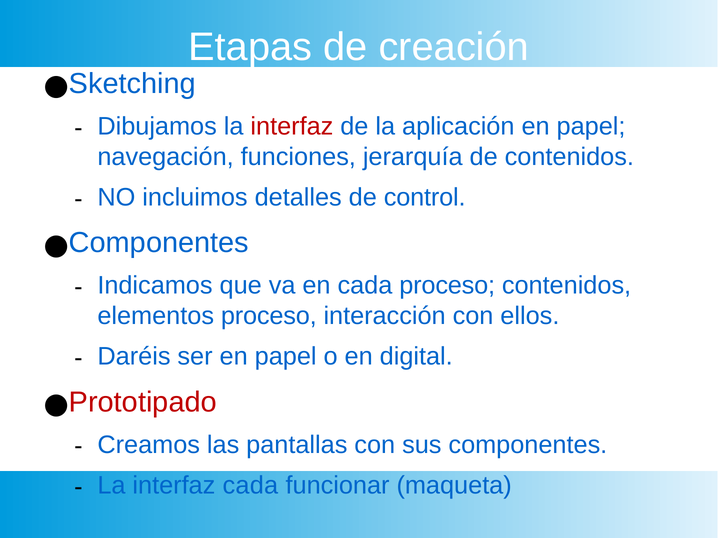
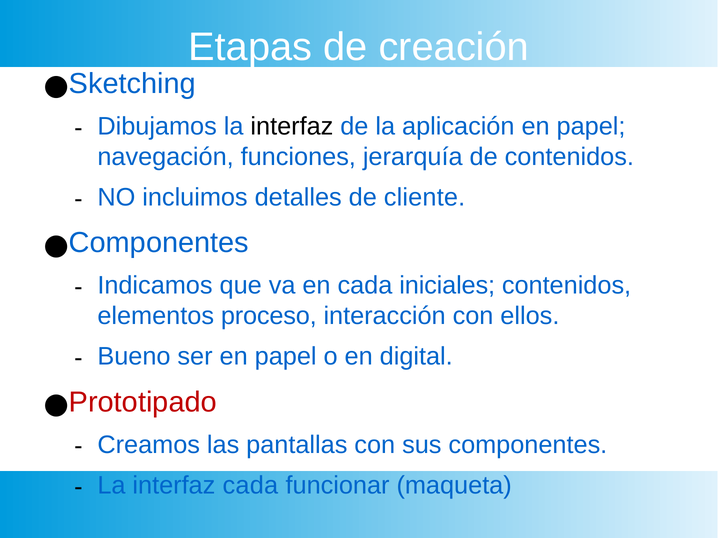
interfaz colour: red -> black (292, 126)
control: control -> cliente (425, 197)
cada proceso: proceso -> iniciales (447, 286)
Daréis: Daréis -> Bueno (134, 357)
